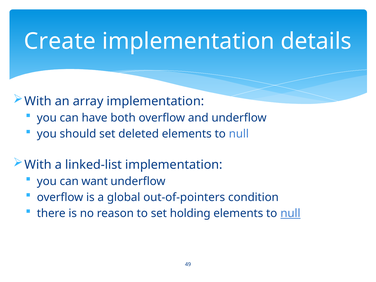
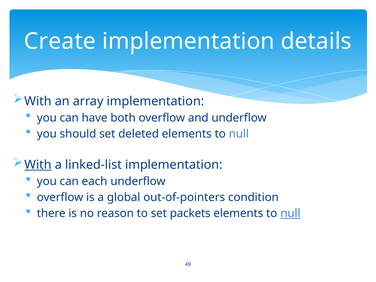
With underline: none -> present (38, 165)
want: want -> each (95, 181)
holding: holding -> packets (190, 213)
